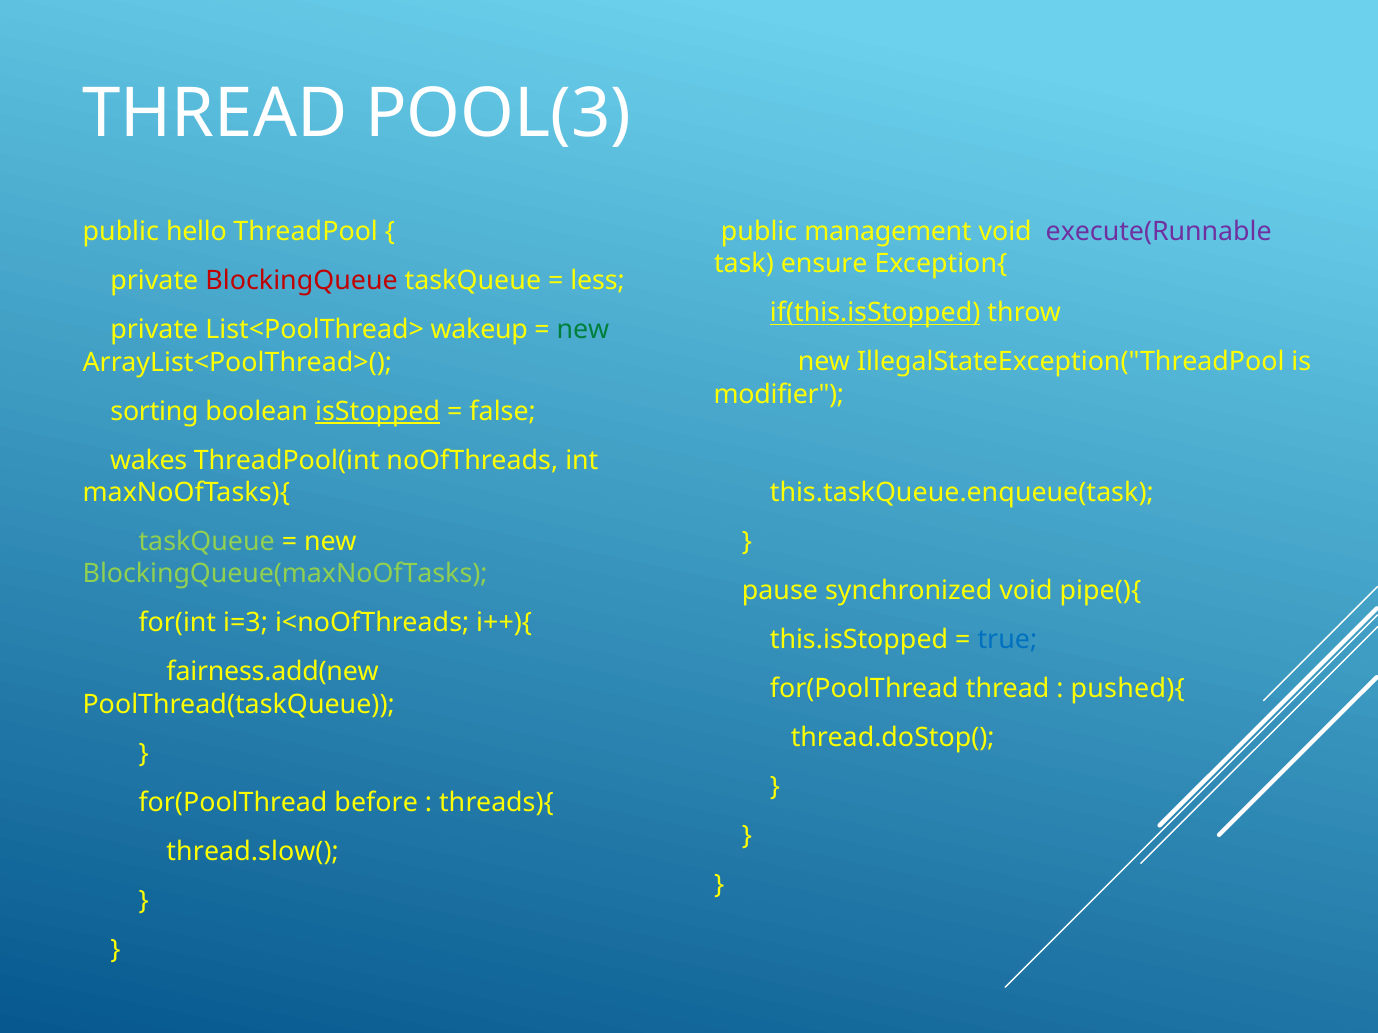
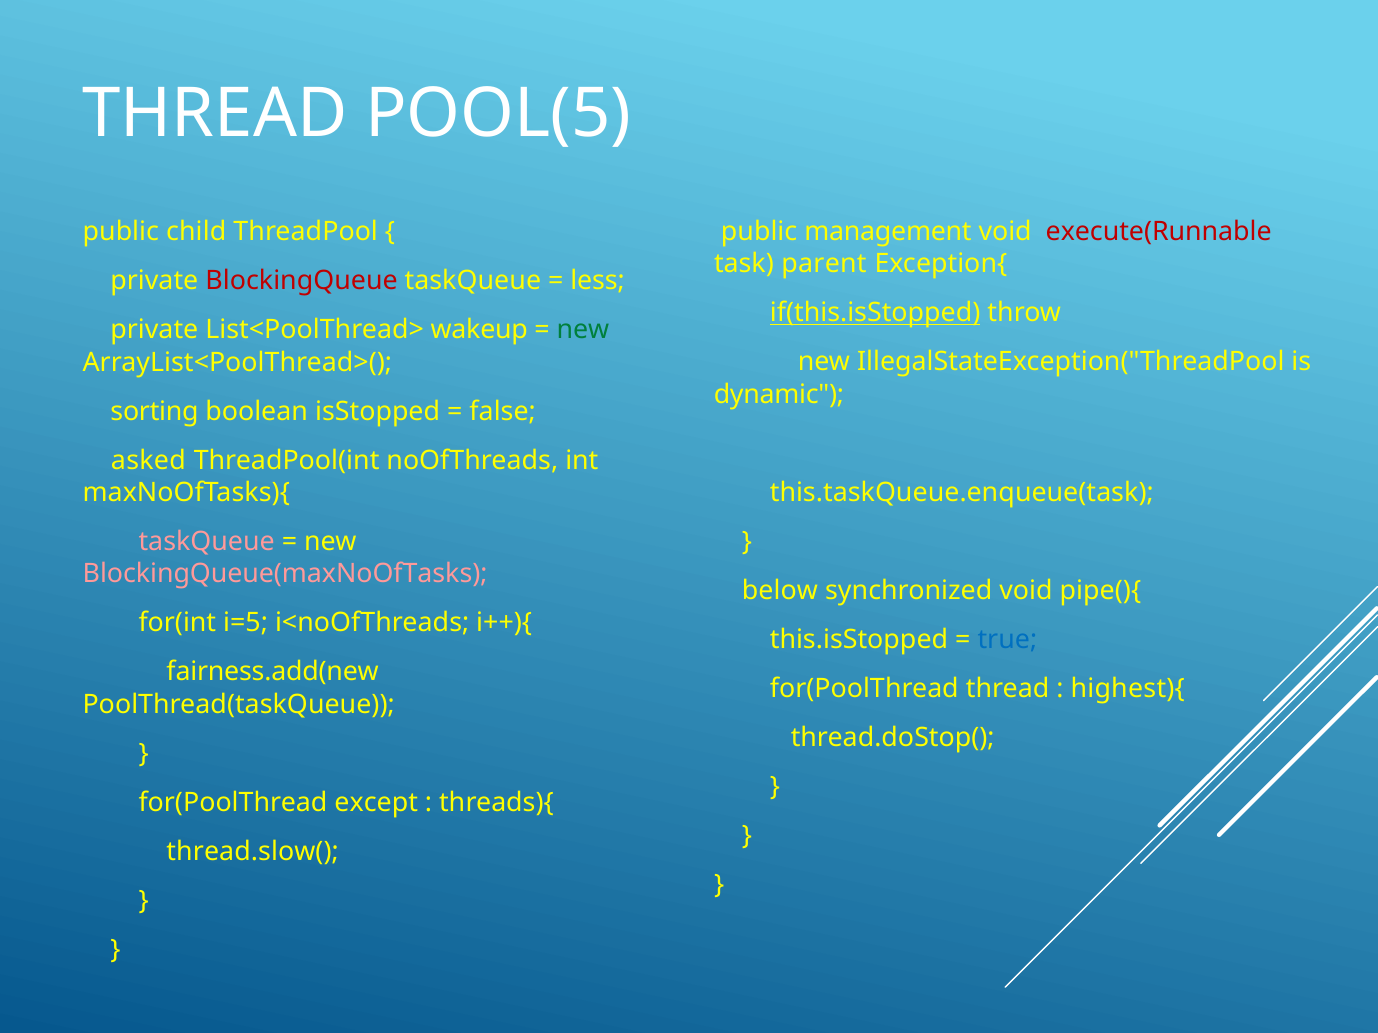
POOL(3: POOL(3 -> POOL(5 (498, 113)
execute(Runnable colour: purple -> red (1159, 232)
hello: hello -> child (196, 232)
ensure: ensure -> parent (824, 264)
modifier: modifier -> dynamic (779, 394)
isStopped underline: present -> none (378, 411)
wakes: wakes -> asked (148, 461)
taskQueue colour: light green -> pink (207, 542)
BlockingQueue(maxNoOfTasks colour: light green -> pink (285, 574)
pause: pause -> below (780, 591)
i=3: i=3 -> i=5 (246, 623)
pushed){: pushed){ -> highest){ (1128, 689)
before: before -> except (376, 803)
